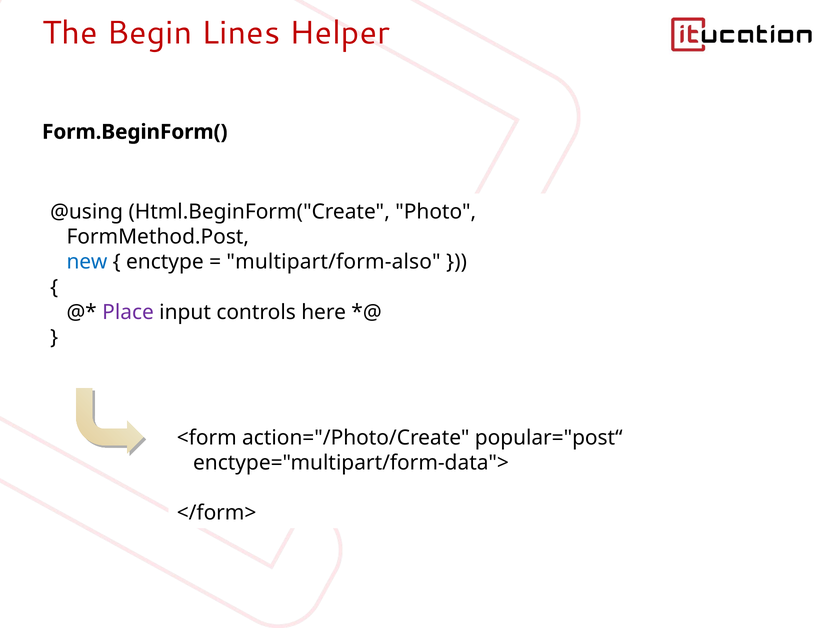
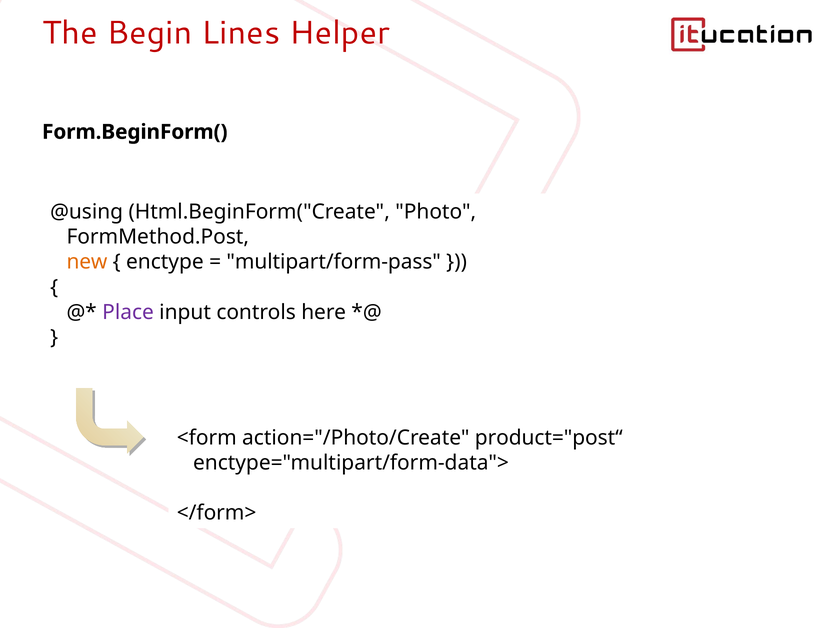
new colour: blue -> orange (87, 262)
multipart/form-also: multipart/form-also -> multipart/form-pass (334, 262)
popular="post“: popular="post“ -> product="post“ (549, 438)
